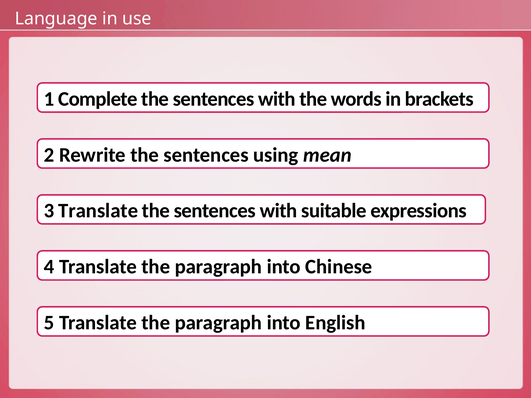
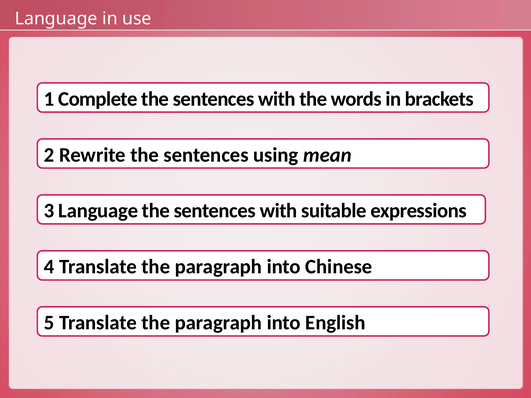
3 Translate: Translate -> Language (98, 211)
